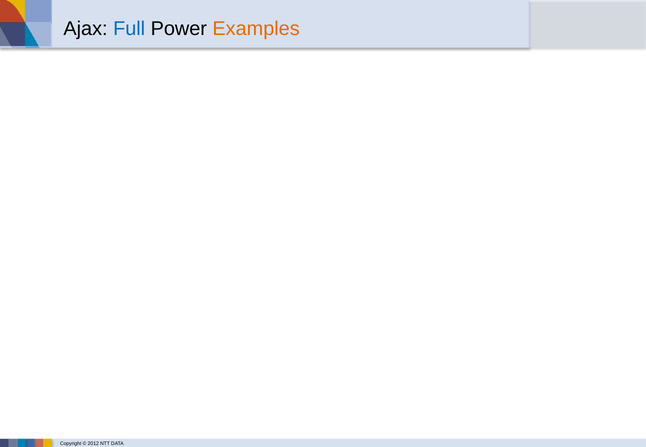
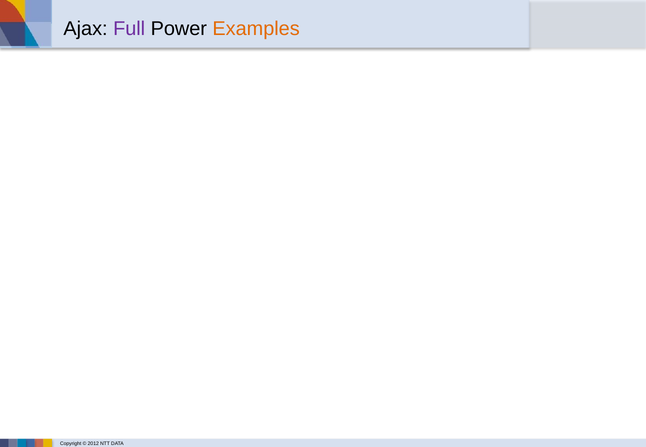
Full colour: blue -> purple (129, 29)
